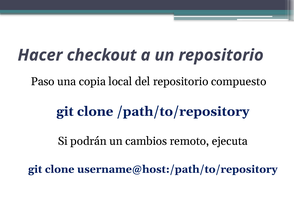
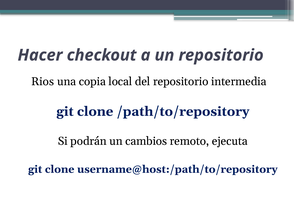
Paso: Paso -> Rios (43, 81)
compuesto: compuesto -> intermedia (239, 81)
